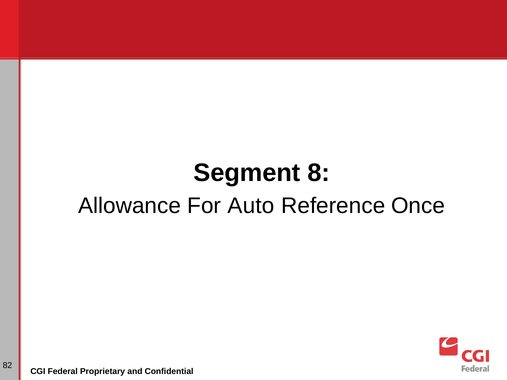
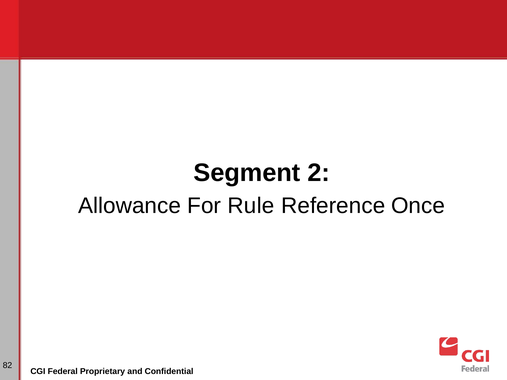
8: 8 -> 2 (319, 173)
Auto: Auto -> Rule (251, 206)
